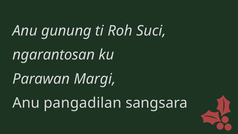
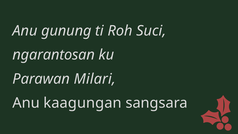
Margi: Margi -> Milari (95, 79)
pangadilan: pangadilan -> kaagungan (83, 103)
